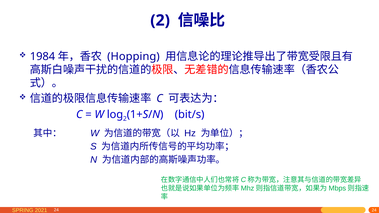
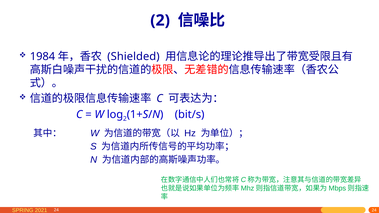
Hopping: Hopping -> Shielded (133, 57)
